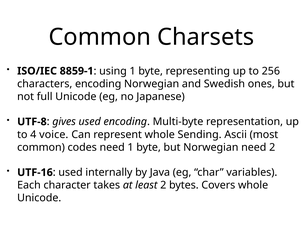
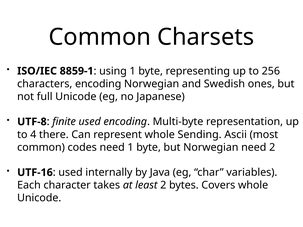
gives: gives -> finite (64, 122)
voice: voice -> there (54, 135)
